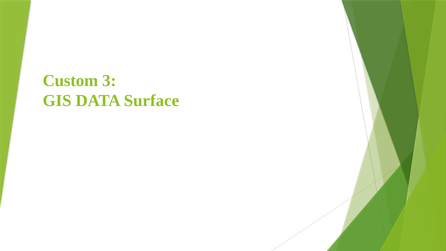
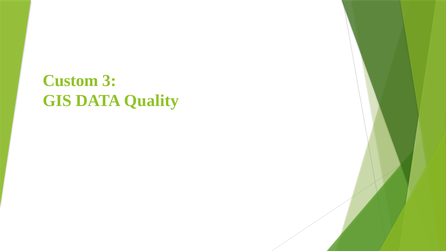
Surface: Surface -> Quality (151, 101)
